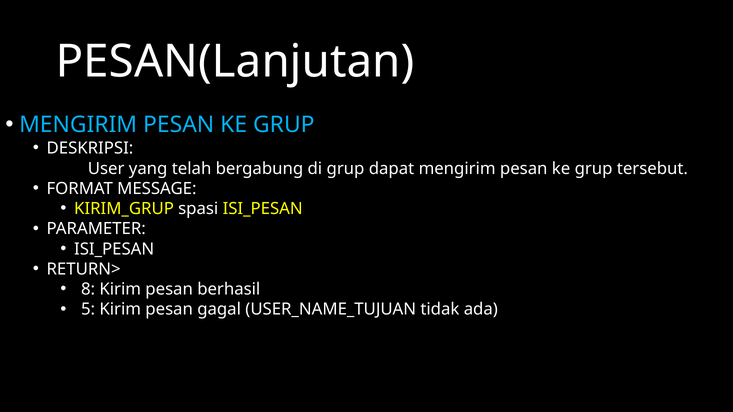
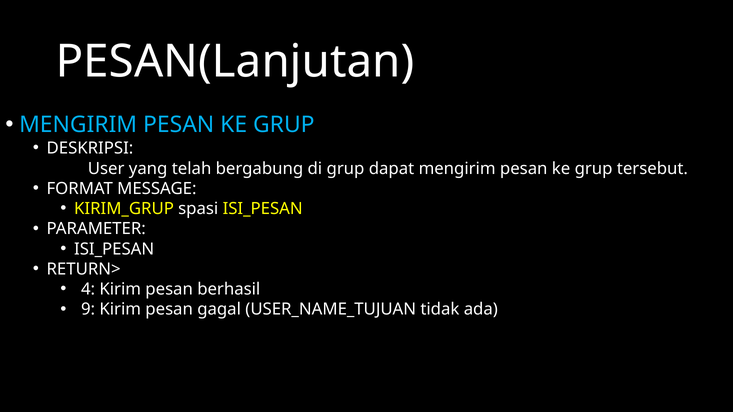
8: 8 -> 4 (88, 290)
5: 5 -> 9 (88, 310)
